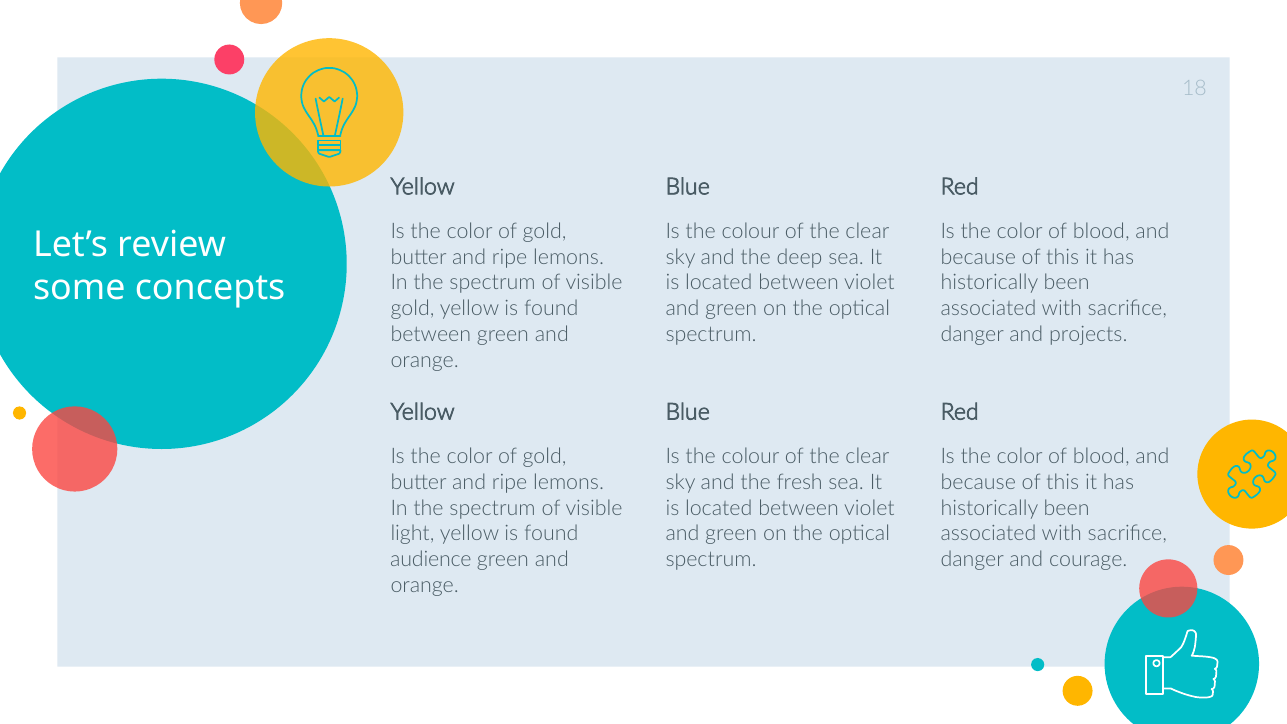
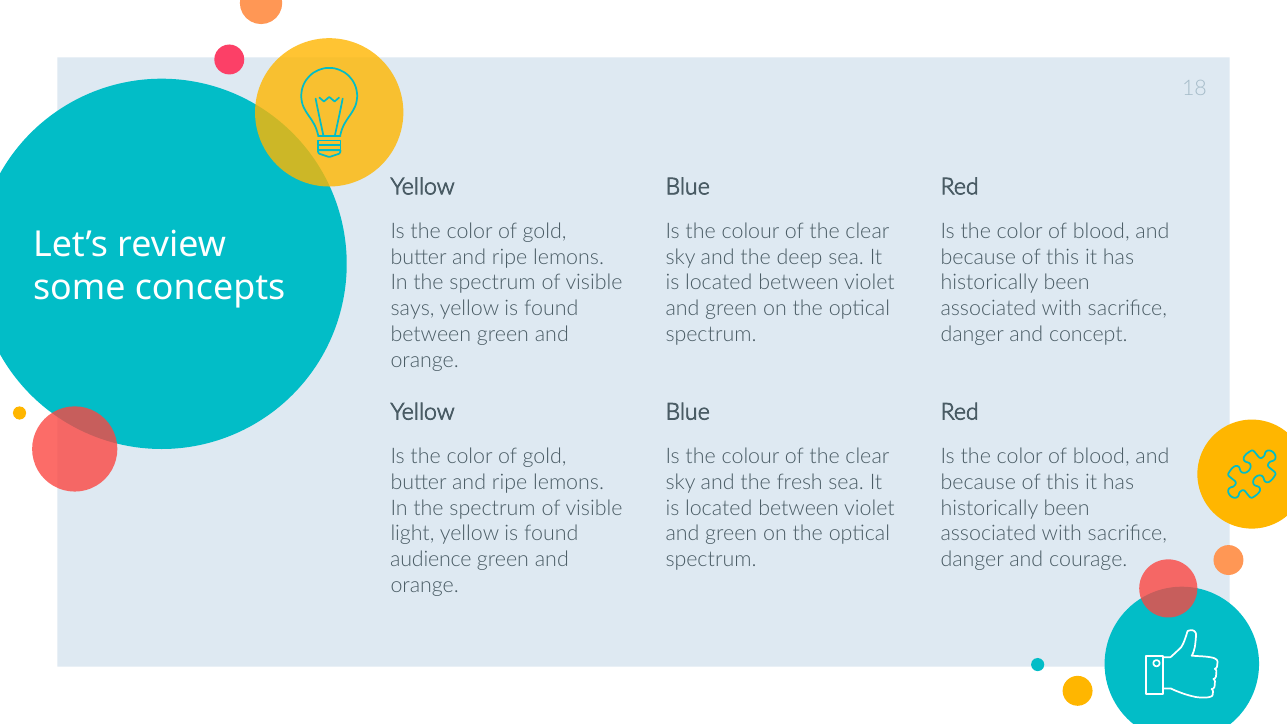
gold: gold -> says (413, 308)
projects: projects -> concept (1088, 334)
